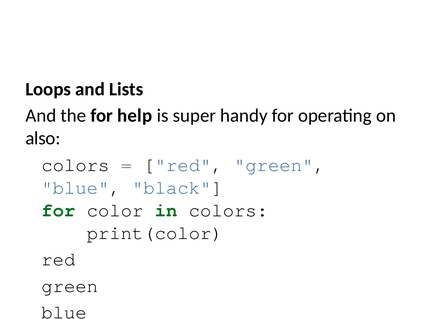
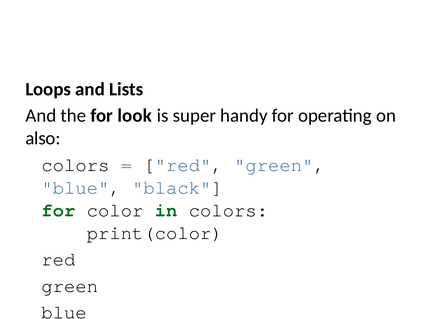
help: help -> look (135, 116)
